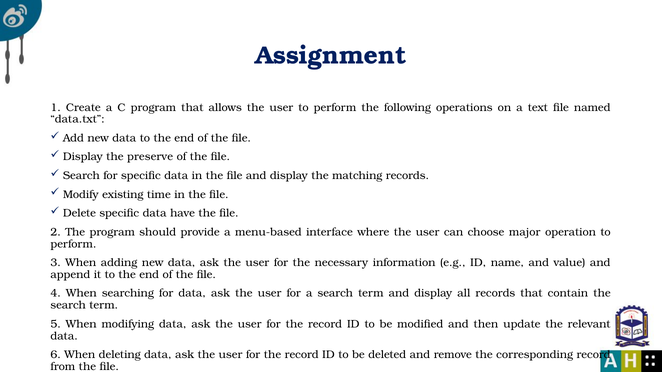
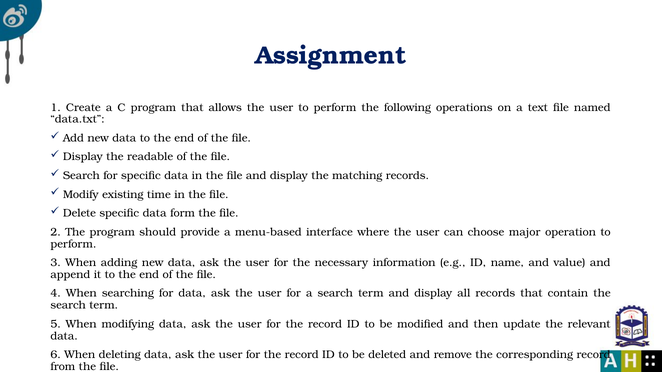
preserve: preserve -> readable (150, 157)
have: have -> form (183, 213)
